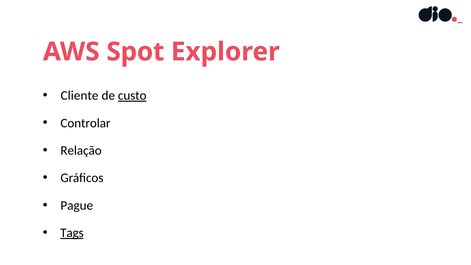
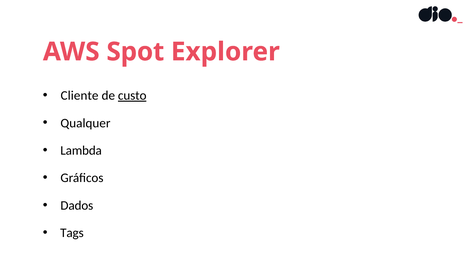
Controlar: Controlar -> Qualquer (85, 123)
Relação: Relação -> Lambda (81, 150)
Pague: Pague -> Dados (77, 205)
Tags underline: present -> none (72, 233)
